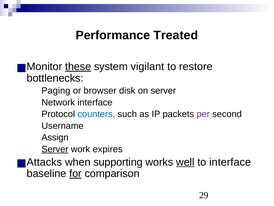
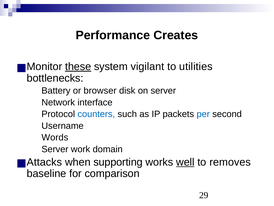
Treated: Treated -> Creates (176, 35)
restore: restore -> utilities (196, 66)
Paging: Paging -> Battery (56, 90)
per colour: purple -> blue (203, 114)
Assign: Assign -> Words (55, 137)
Server underline: present -> none (55, 149)
expires: expires -> domain (108, 149)
to interface: interface -> removes (230, 162)
for underline: present -> none (75, 173)
